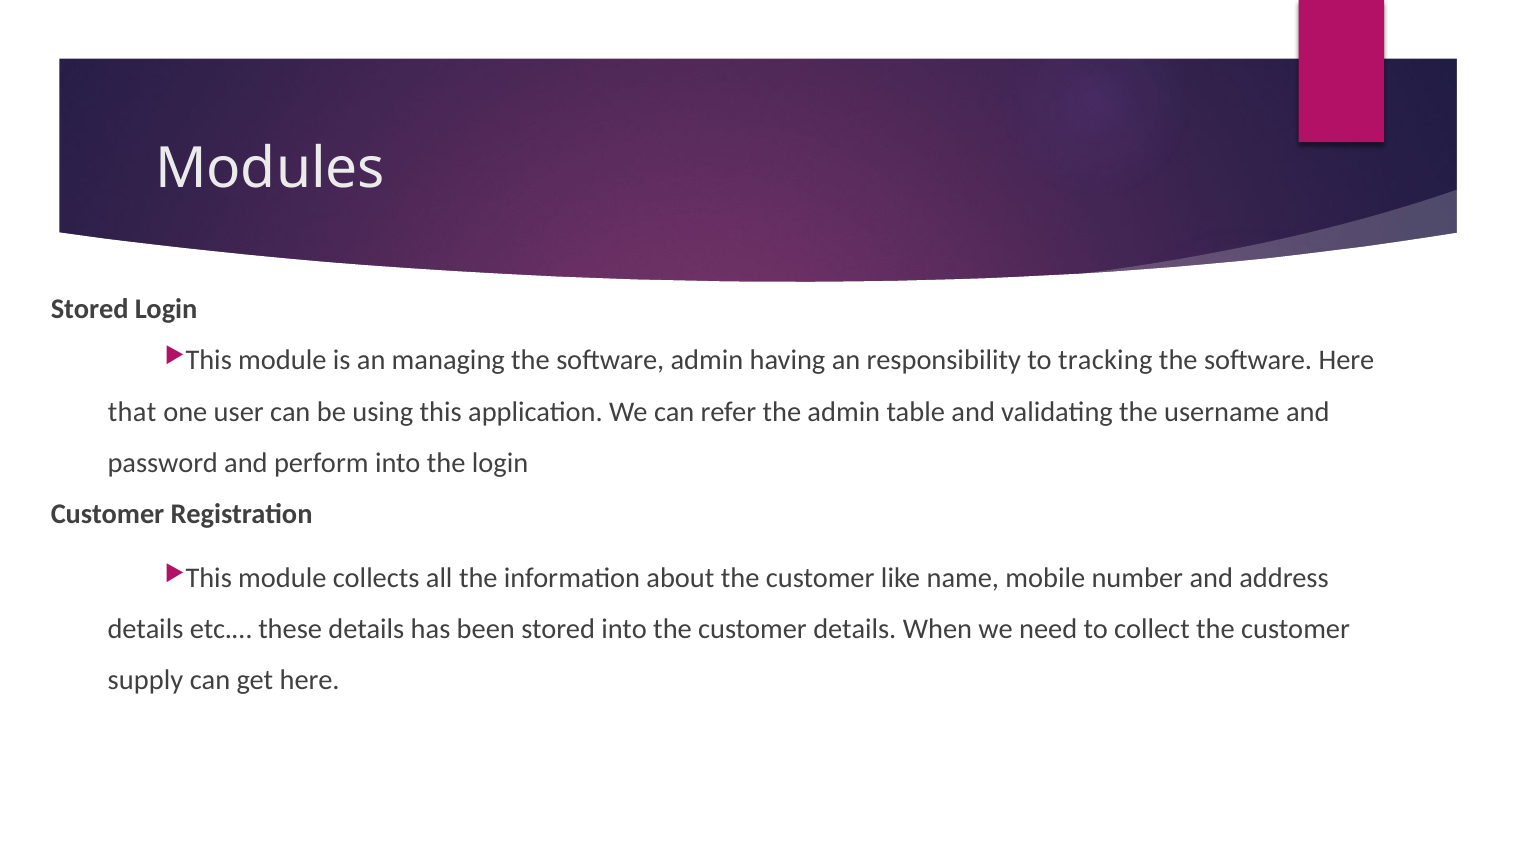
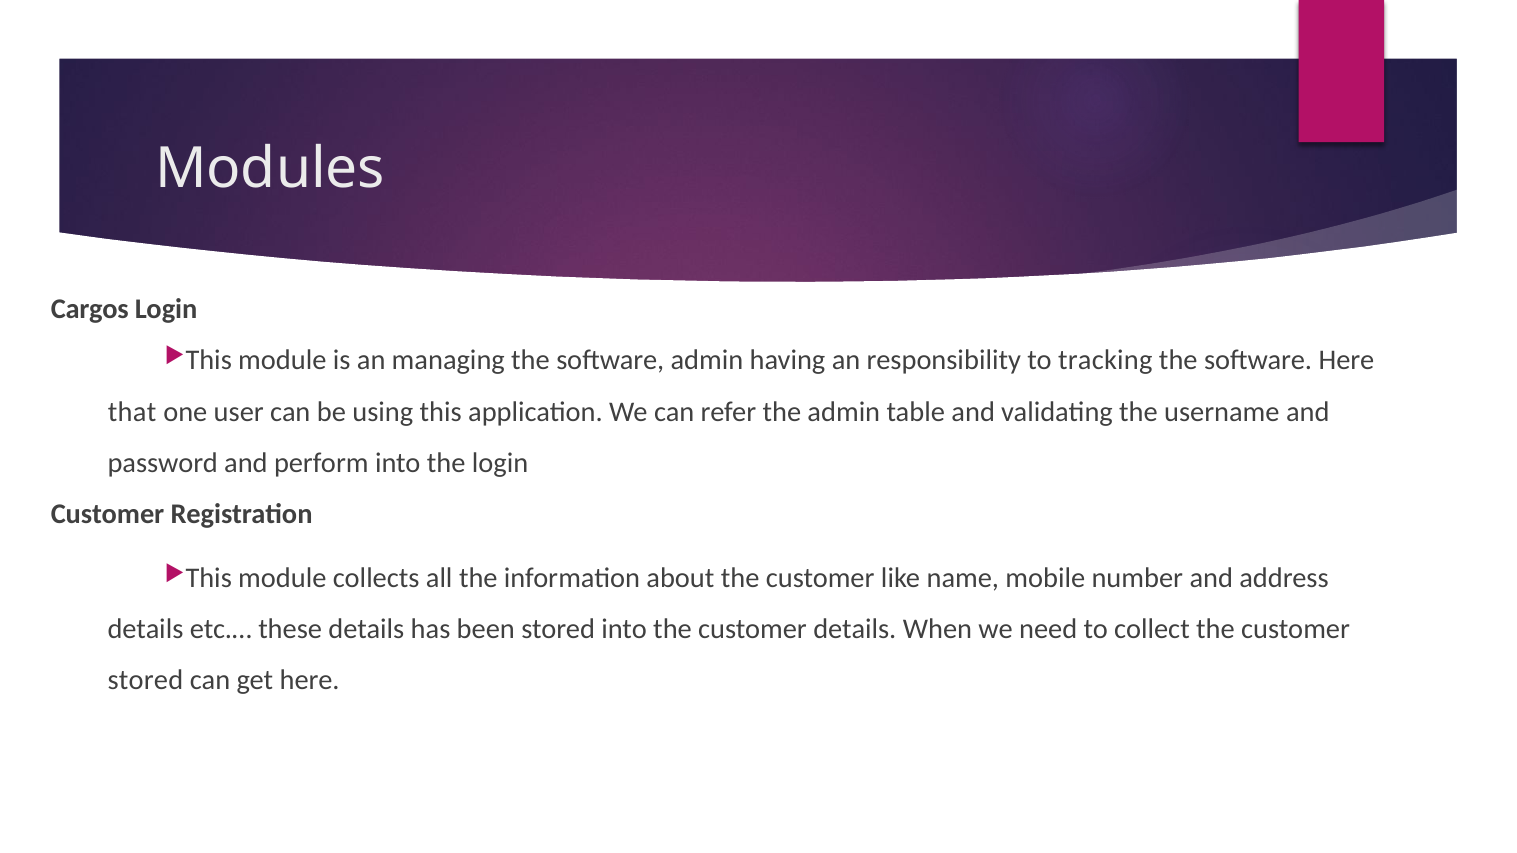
Stored: Stored -> Cargos (90, 309)
supply: supply -> stored (145, 681)
